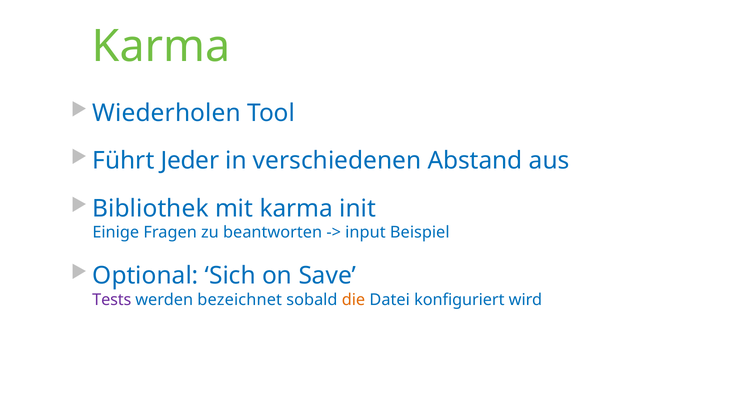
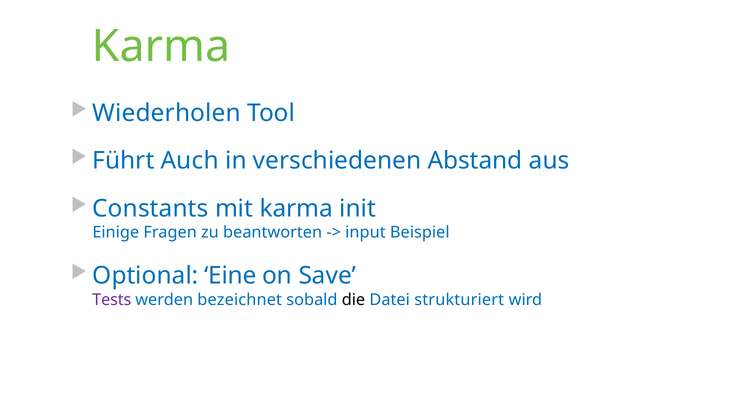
Jeder: Jeder -> Auch (190, 161)
Bibliothek: Bibliothek -> Constants (150, 209)
Sich: Sich -> Eine (230, 276)
die colour: orange -> black (353, 300)
konfiguriert: konfiguriert -> strukturiert (459, 300)
